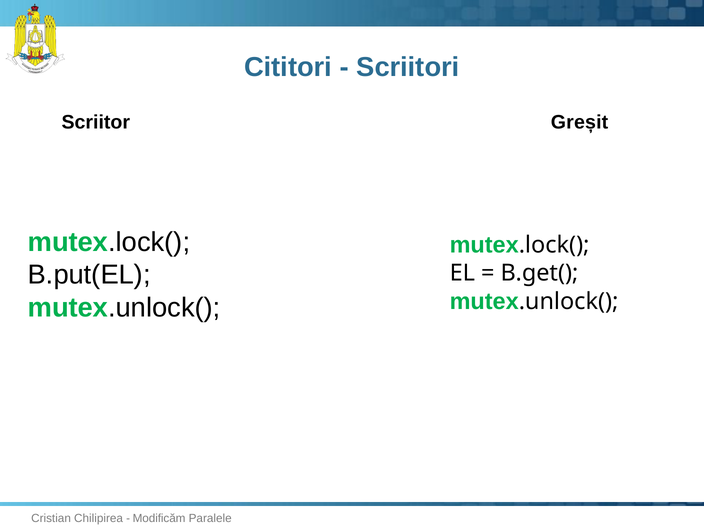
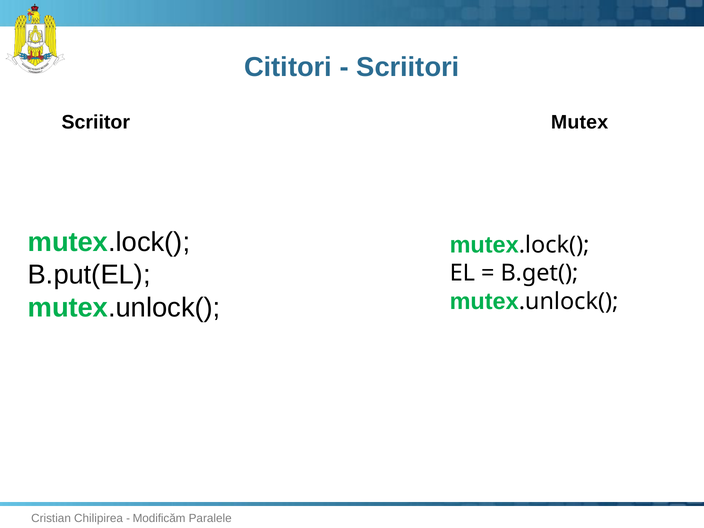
Scriitor Greșit: Greșit -> Mutex (580, 122)
